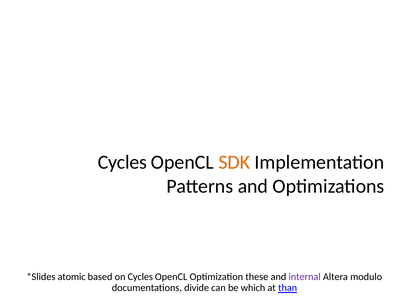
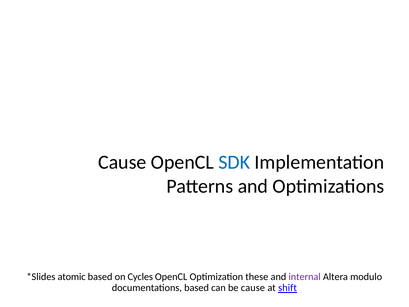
Cycles: Cycles -> Cause (122, 162)
SDK colour: orange -> blue (234, 162)
documentations divide: divide -> based (197, 288)
be which: which -> cause (253, 288)
than: than -> shift (288, 288)
